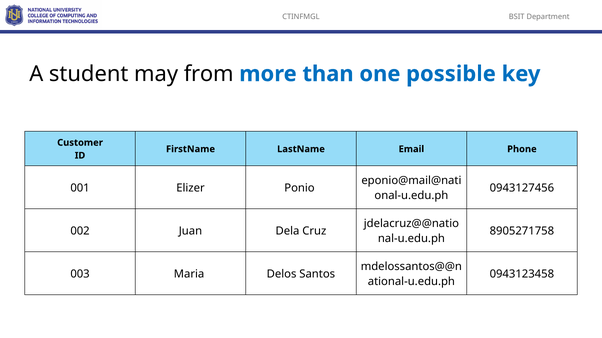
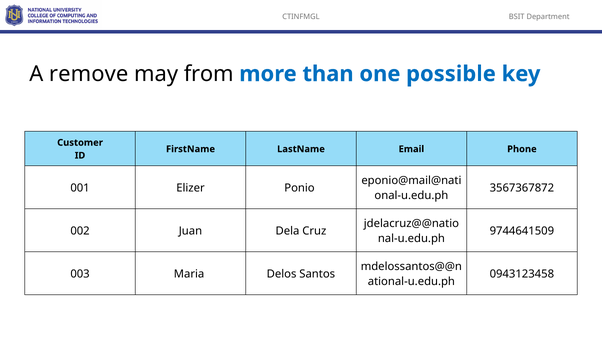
student: student -> remove (89, 74)
0943127456: 0943127456 -> 3567367872 (522, 188)
8905271758: 8905271758 -> 9744641509 (522, 231)
